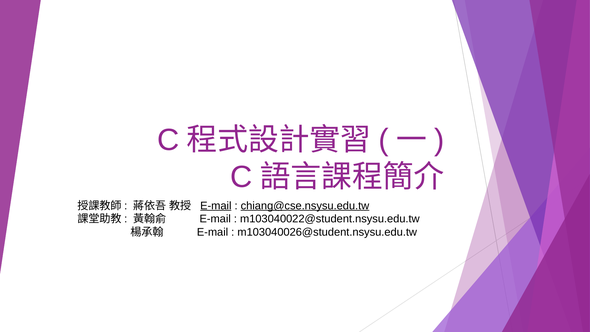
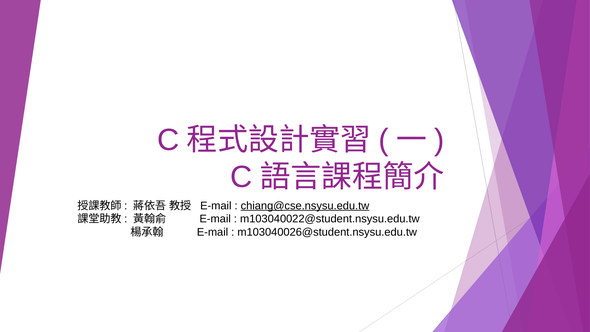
E-mail underline: present -> none (216, 206)
